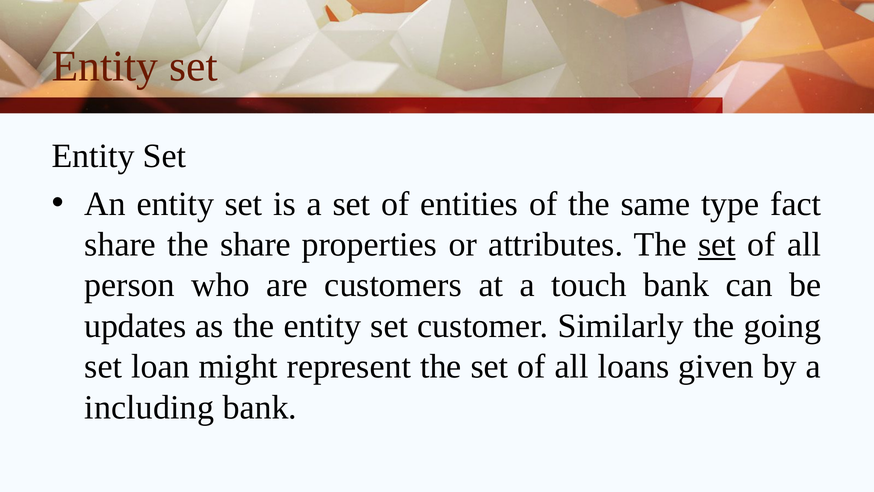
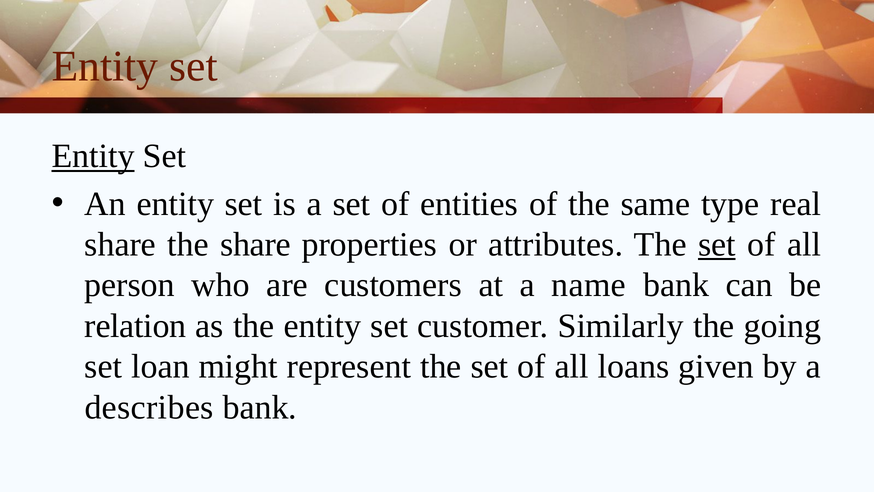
Entity underline: none -> present (93, 156)
fact: fact -> real (796, 204)
touch: touch -> name (589, 285)
updates: updates -> relation (135, 326)
including: including -> describes (149, 407)
